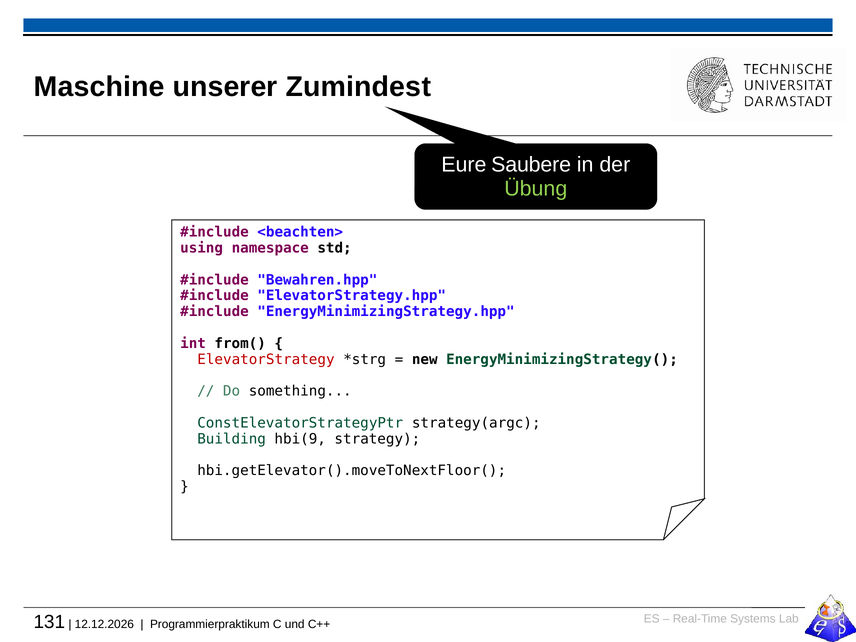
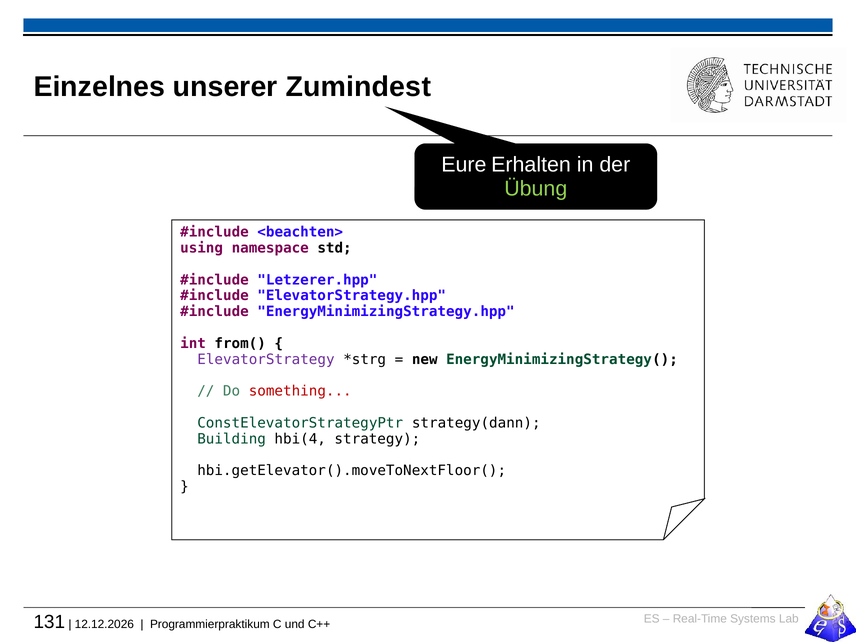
Maschine: Maschine -> Einzelnes (99, 87)
Saubere: Saubere -> Erhalten (531, 165)
Bewahren.hpp: Bewahren.hpp -> Letzerer.hpp (317, 280)
ElevatorStrategy colour: red -> purple (266, 359)
something colour: black -> red (300, 391)
strategy(argc: strategy(argc -> strategy(dann (476, 423)
hbi(9: hbi(9 -> hbi(4 (300, 439)
